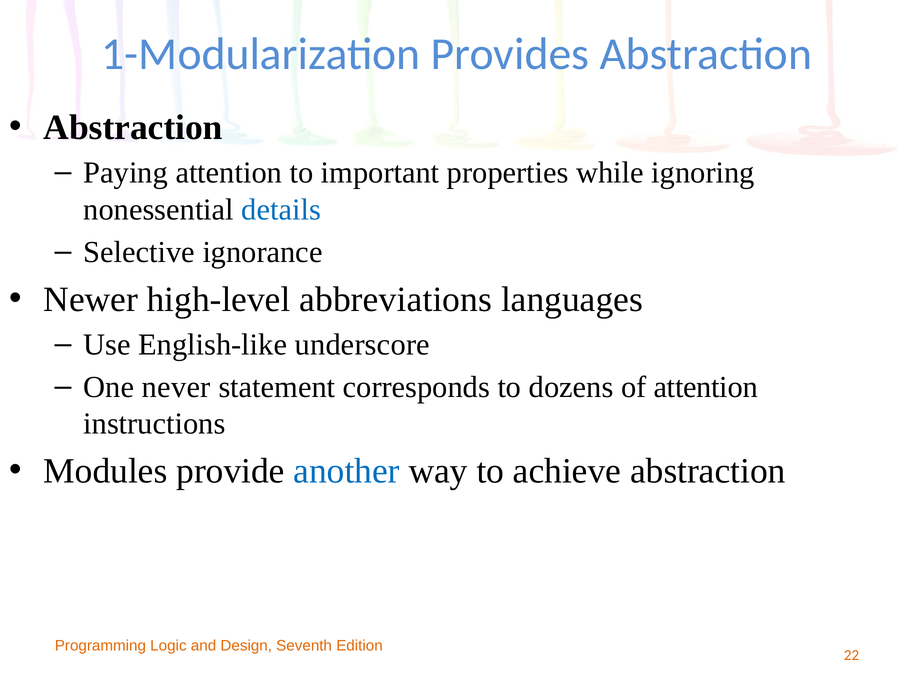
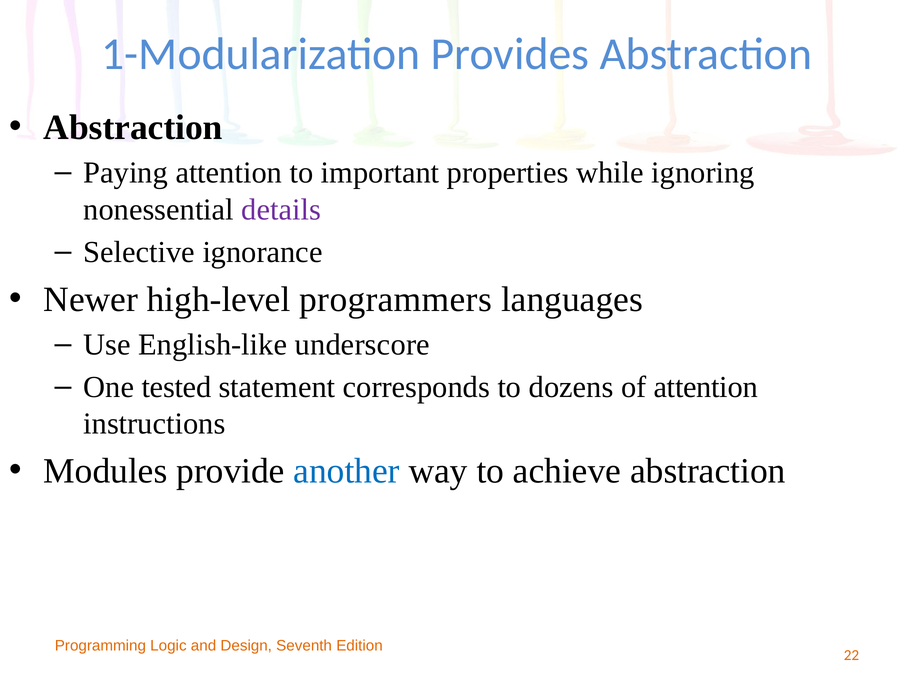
details colour: blue -> purple (281, 209)
abbreviations: abbreviations -> programmers (396, 299)
never: never -> tested (177, 387)
